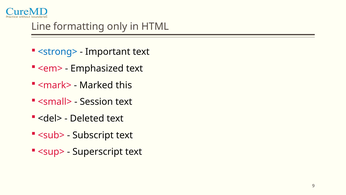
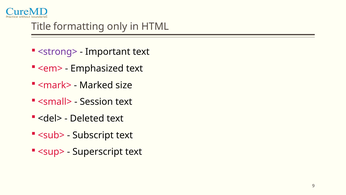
Line: Line -> Title (41, 26)
<strong> colour: blue -> purple (58, 52)
this: this -> size (124, 85)
